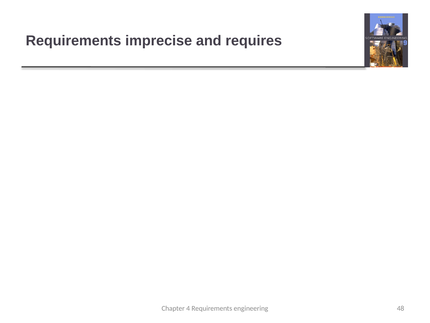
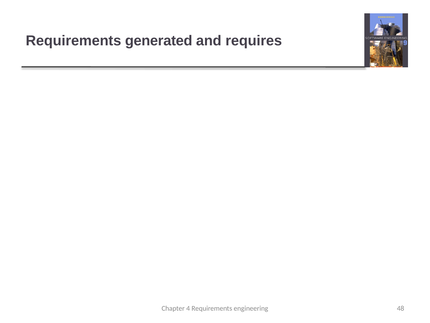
imprecise: imprecise -> generated (159, 41)
